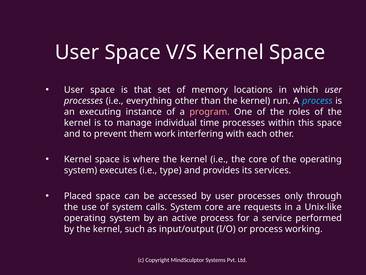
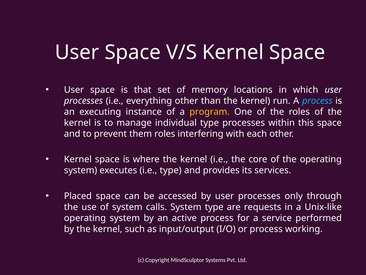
program colour: pink -> yellow (210, 112)
individual time: time -> type (210, 123)
them work: work -> roles (165, 134)
System core: core -> type (214, 207)
